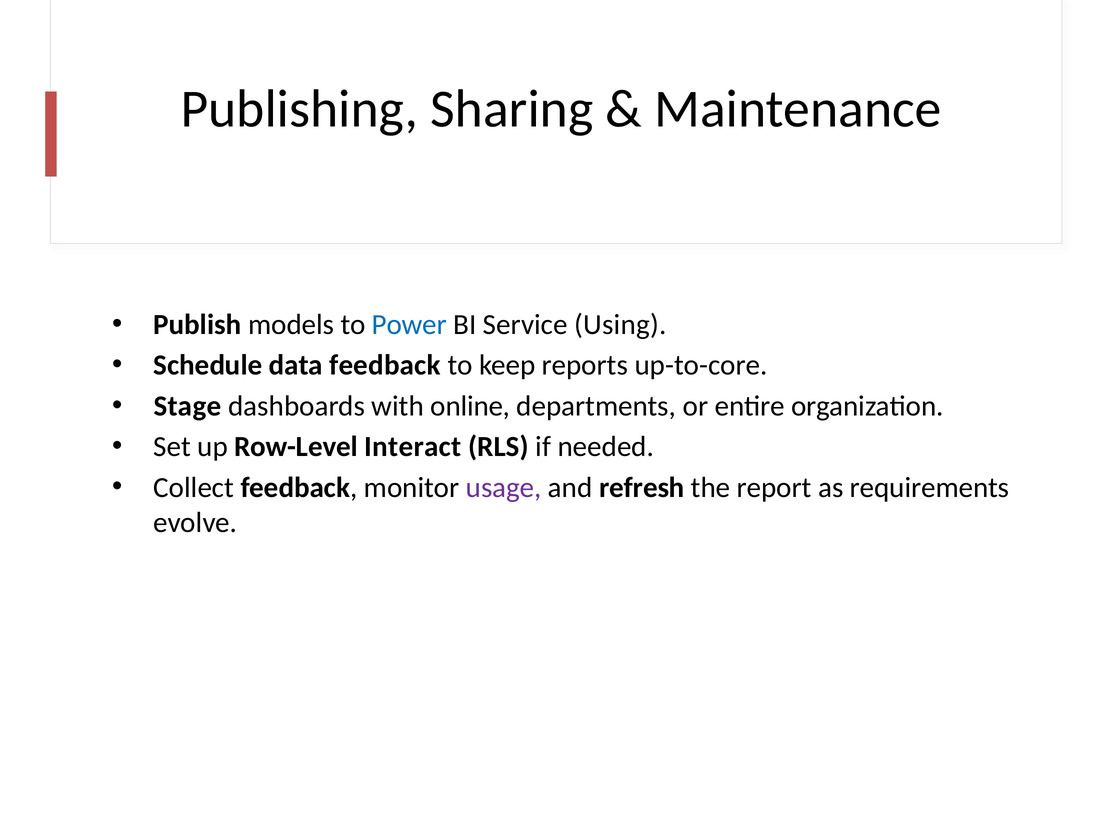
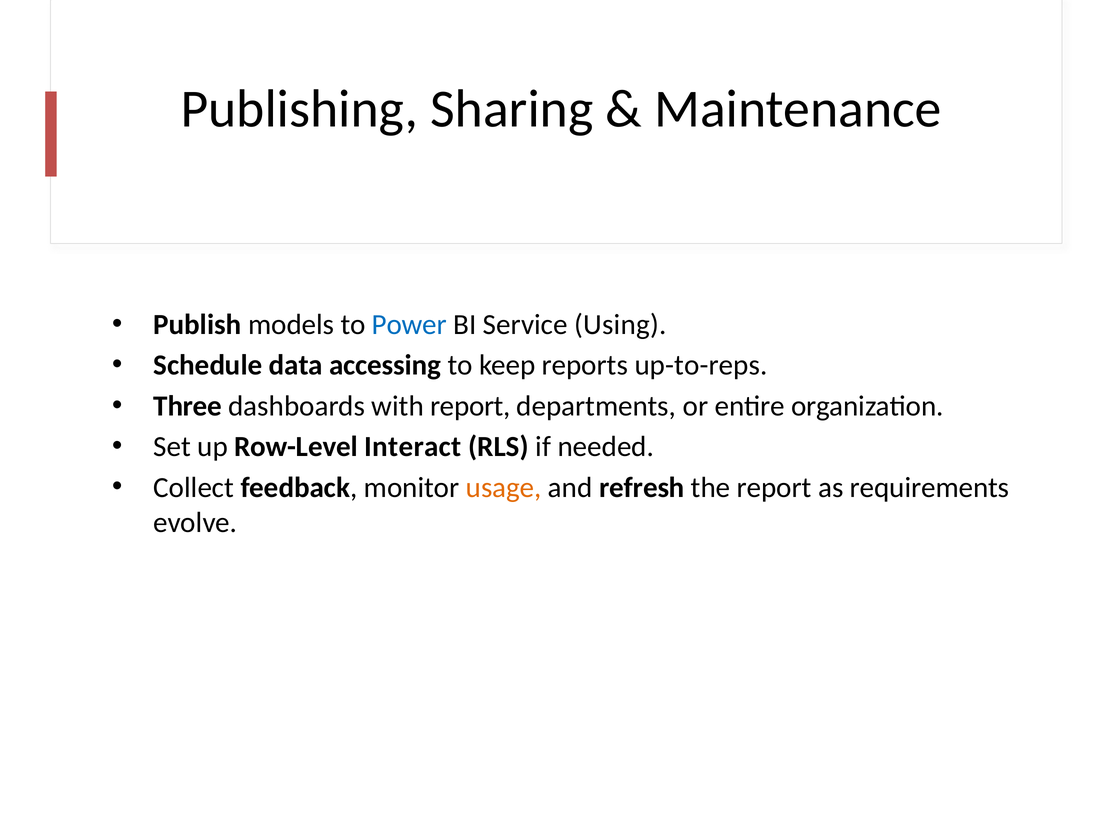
data feedback: feedback -> accessing (385, 365)
up-to-core: up-to-core -> up-to-reps (701, 365)
Stage: Stage -> Three (188, 406)
with online: online -> report (470, 406)
usage colour: purple -> orange (504, 488)
